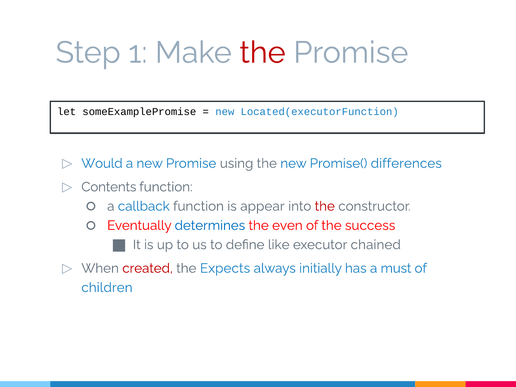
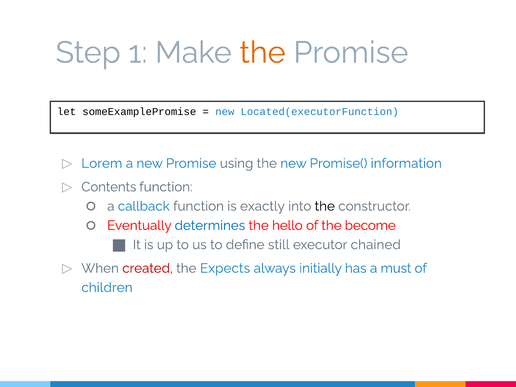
the colour: red -> orange (263, 53)
Would: Would -> Lorem (102, 163)
differences: differences -> information (406, 163)
appear: appear -> exactly (262, 206)
the colour: red -> black (325, 206)
even: even -> hello (287, 225)
success: success -> become (370, 225)
like: like -> still (279, 245)
